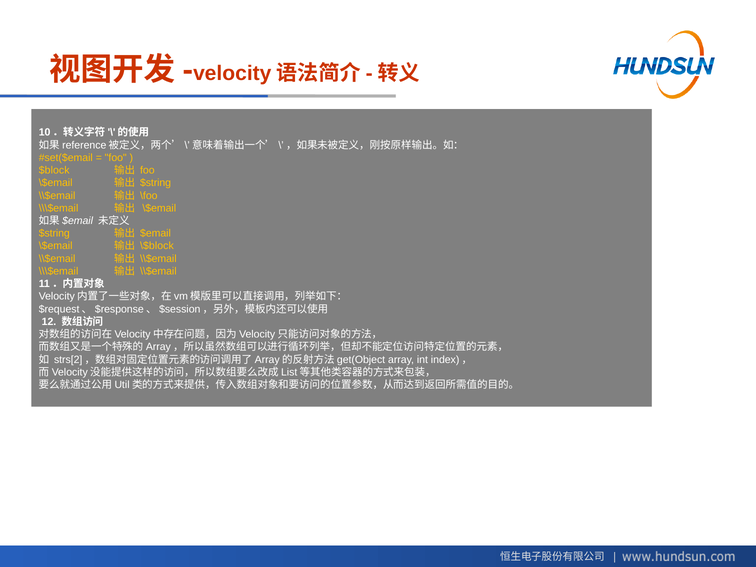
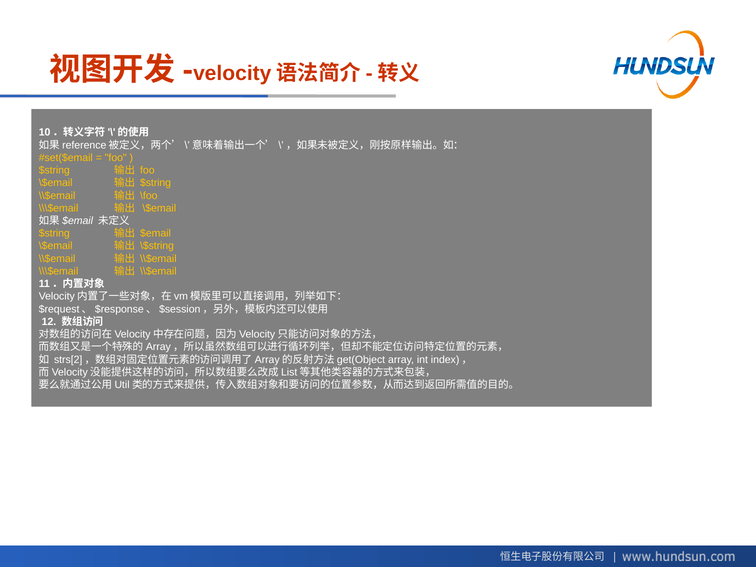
$block: $block -> $string (54, 170)
\$block: \$block -> \$string (157, 246)
